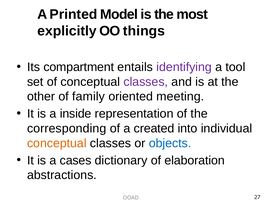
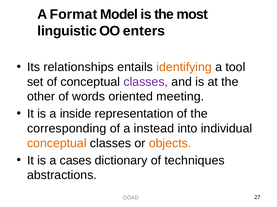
Printed: Printed -> Format (73, 14)
explicitly: explicitly -> linguistic (67, 31)
things: things -> enters (144, 31)
compartment: compartment -> relationships (79, 67)
identifying colour: purple -> orange (184, 67)
family: family -> words (89, 97)
created: created -> instead (154, 129)
objects colour: blue -> orange (170, 144)
elaboration: elaboration -> techniques (195, 161)
